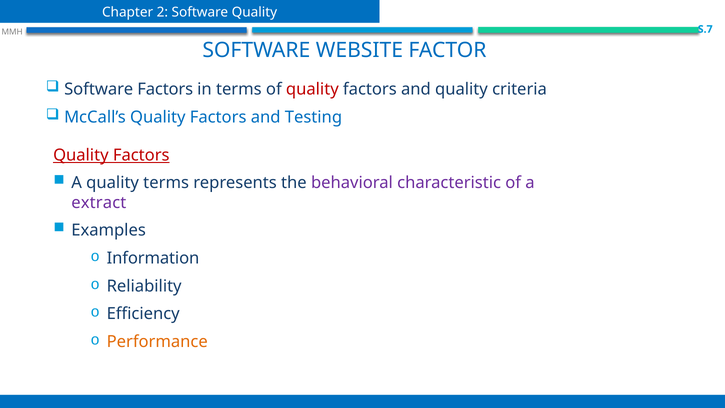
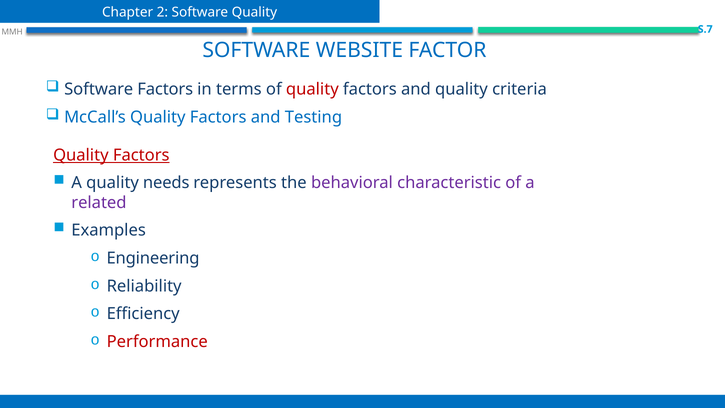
quality terms: terms -> needs (166, 183)
extract: extract -> related (99, 203)
Information: Information -> Engineering (153, 258)
Performance colour: orange -> red (157, 341)
